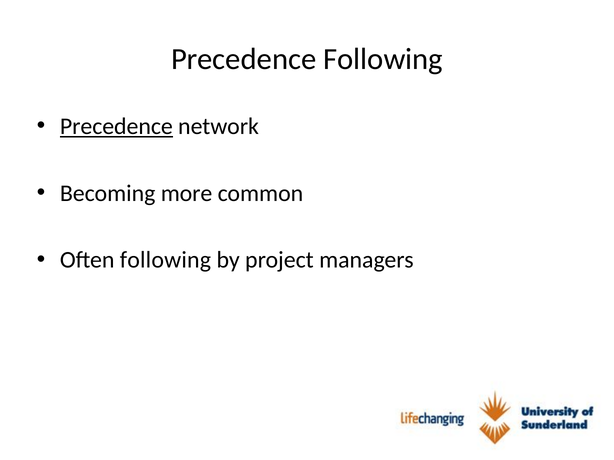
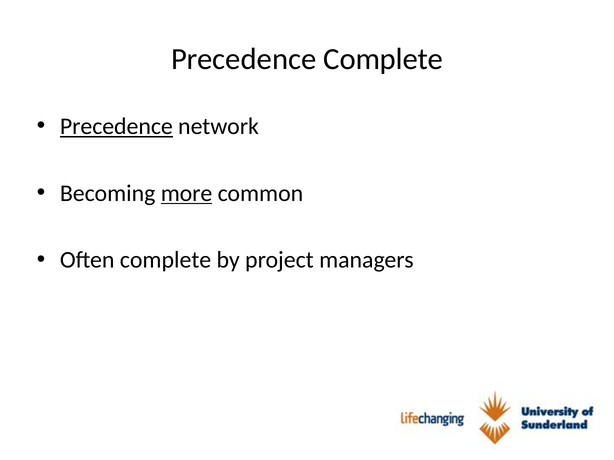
Precedence Following: Following -> Complete (383, 59)
more underline: none -> present (187, 193)
Often following: following -> complete (166, 260)
